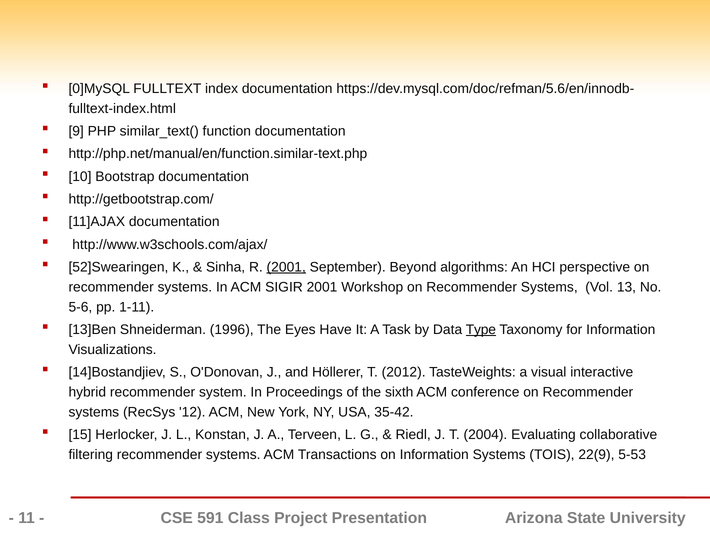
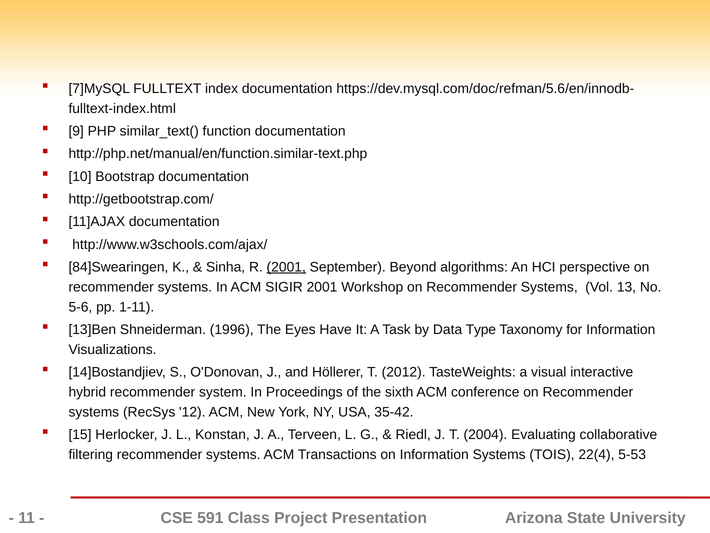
0]MySQL: 0]MySQL -> 7]MySQL (99, 89)
52]Swearingen: 52]Swearingen -> 84]Swearingen (118, 267)
Type underline: present -> none (481, 329)
22(9: 22(9 -> 22(4 (596, 454)
